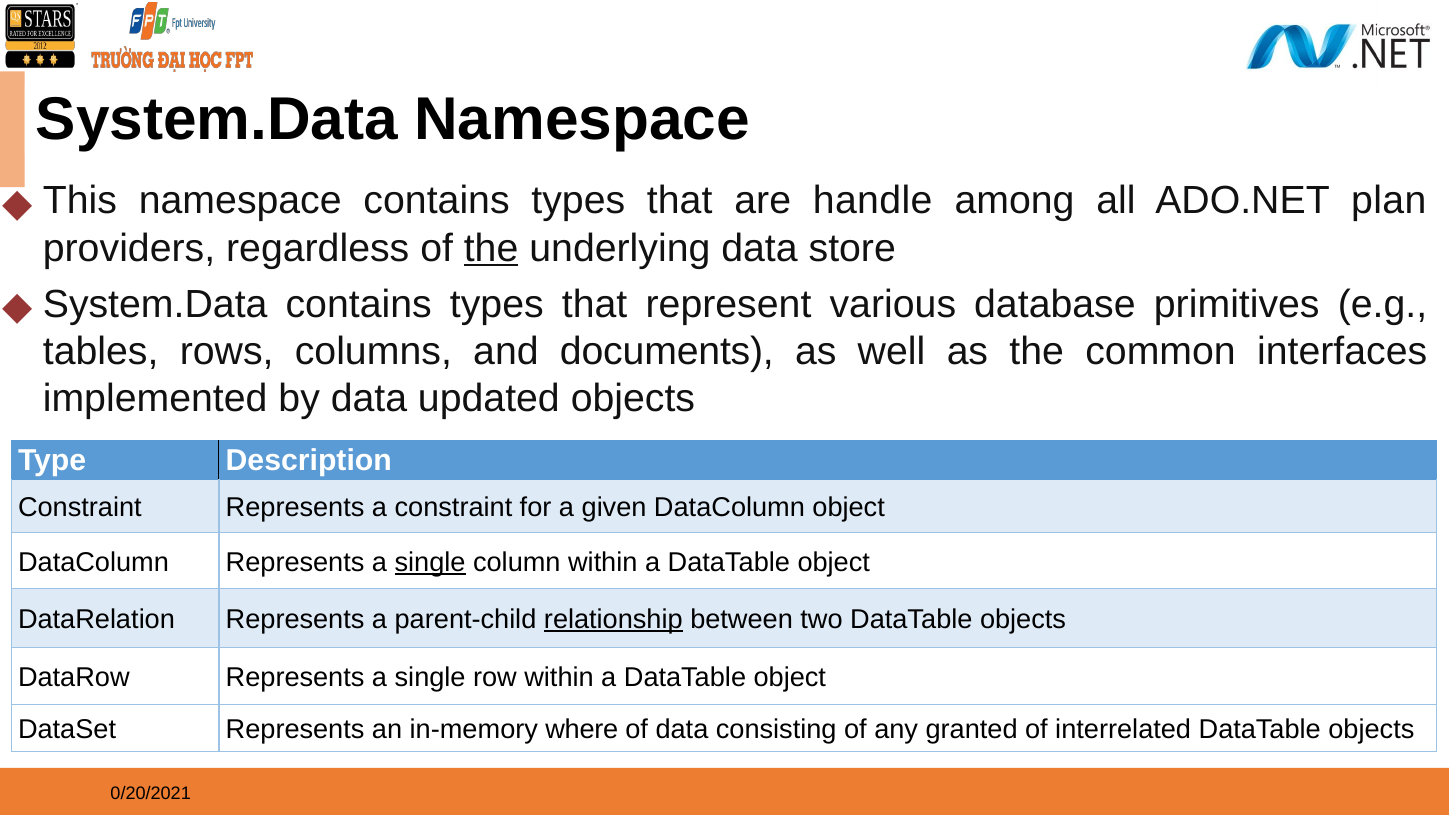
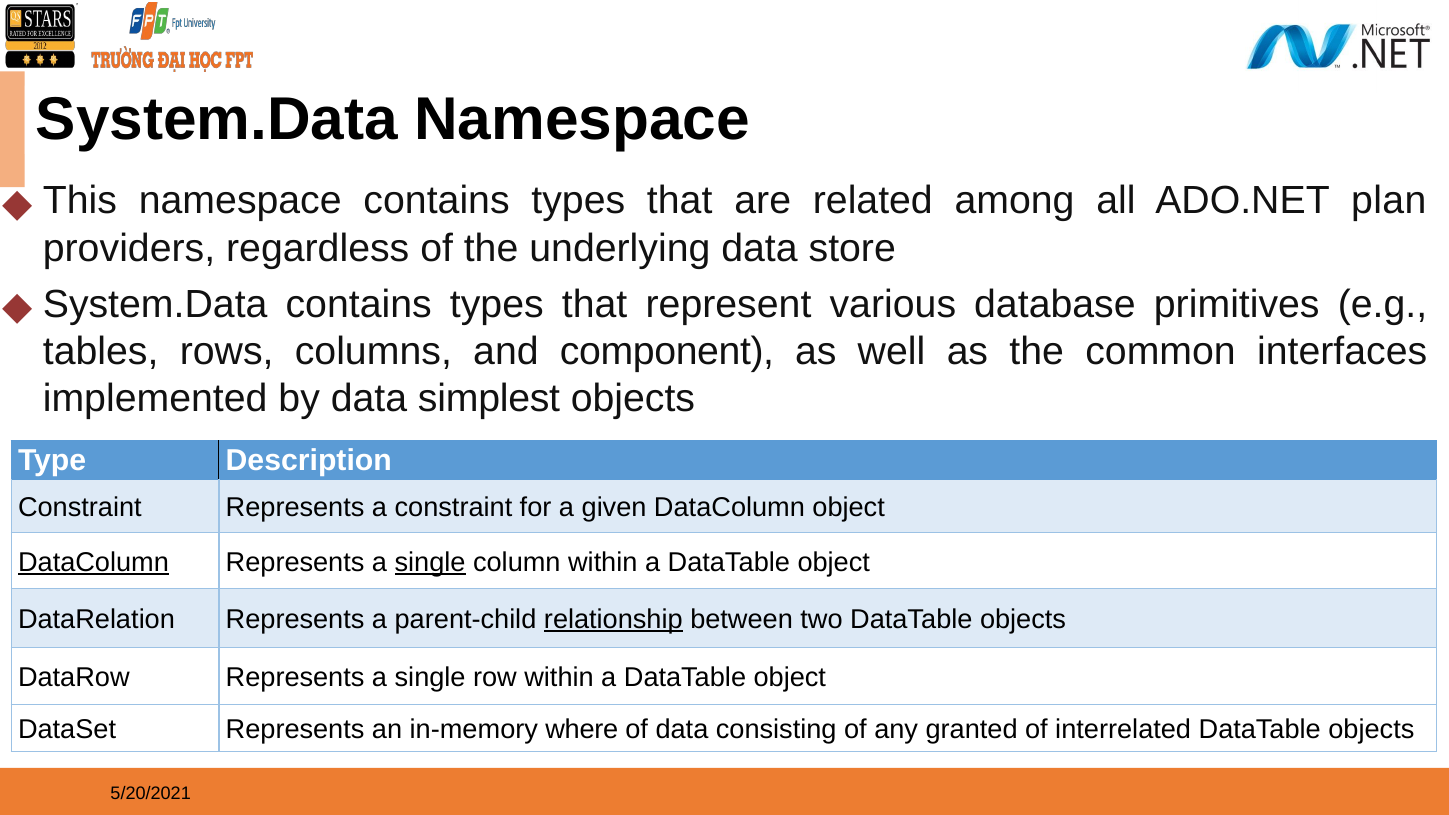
handle: handle -> related (873, 201)
the underline: present -> none (491, 248)
documents: documents -> component (667, 351)
updated: updated -> simplest (489, 398)
DataColumn underline: none -> present (93, 562)
0/20/2021: 0/20/2021 -> 5/20/2021 (151, 793)
